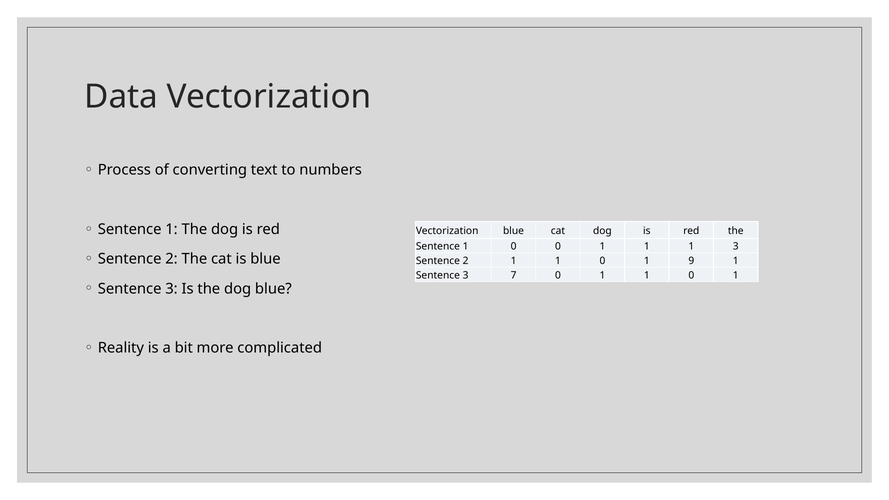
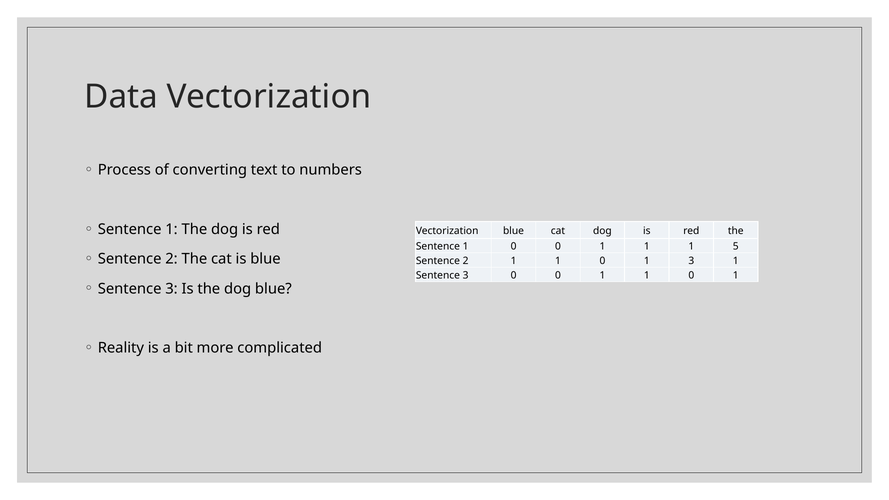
1 3: 3 -> 5 (736, 246)
1 9: 9 -> 3 (691, 261)
3 7: 7 -> 0 (514, 275)
